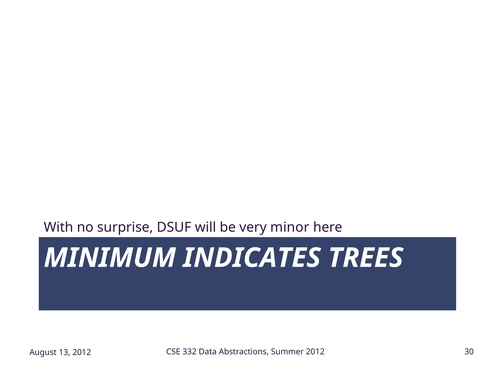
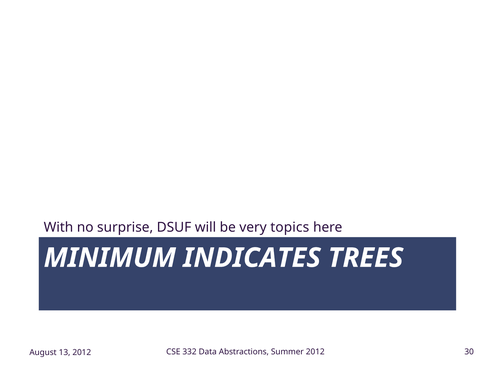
minor: minor -> topics (290, 227)
